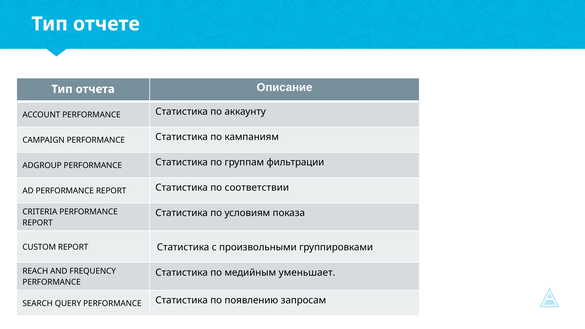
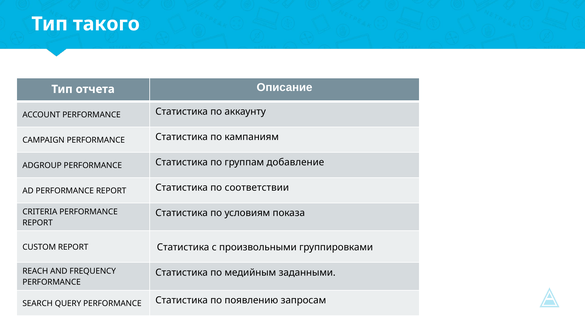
отчете: отчете -> такого (106, 24)
фильтрации: фильтрации -> добавление (295, 162)
уменьшает: уменьшает -> заданными (307, 273)
